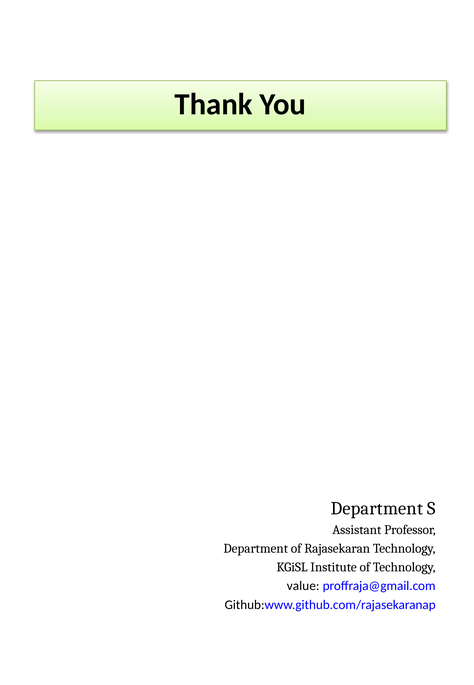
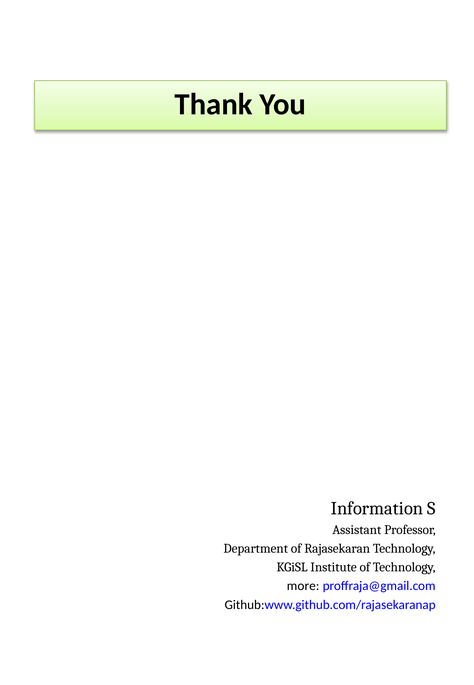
Department: Department -> Information (377, 508)
value: value -> more (303, 585)
